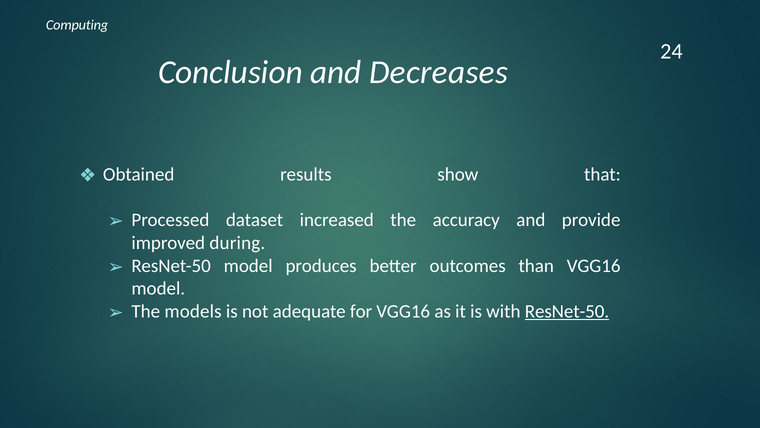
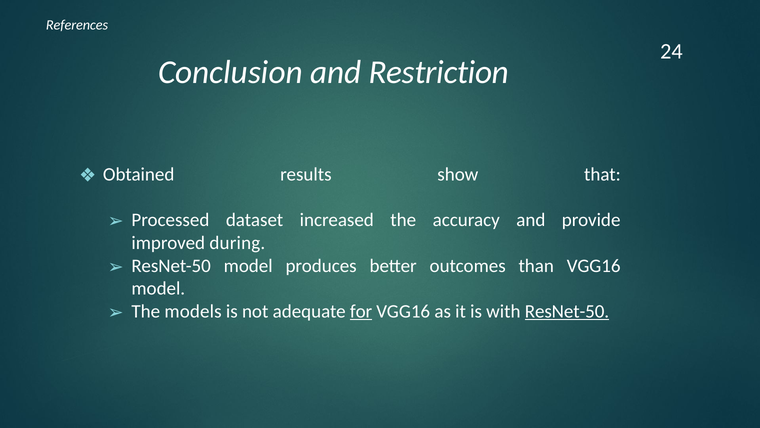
Computing: Computing -> References (77, 25)
Decreases: Decreases -> Restriction (439, 72)
for underline: none -> present (361, 311)
